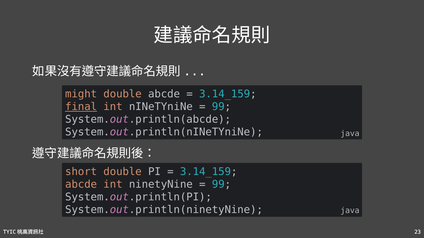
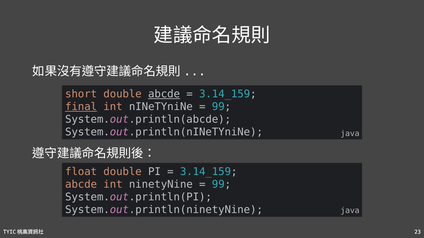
might: might -> short (81, 94)
abcde underline: none -> present (164, 94)
short: short -> float (81, 172)
